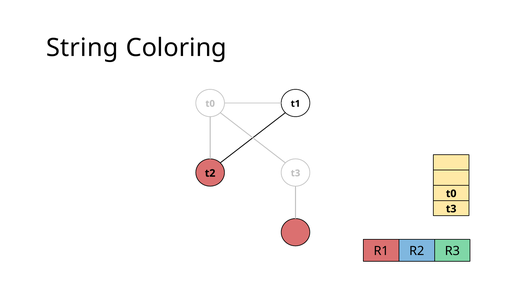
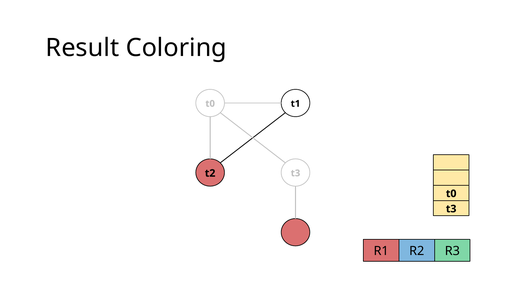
String: String -> Result (82, 48)
